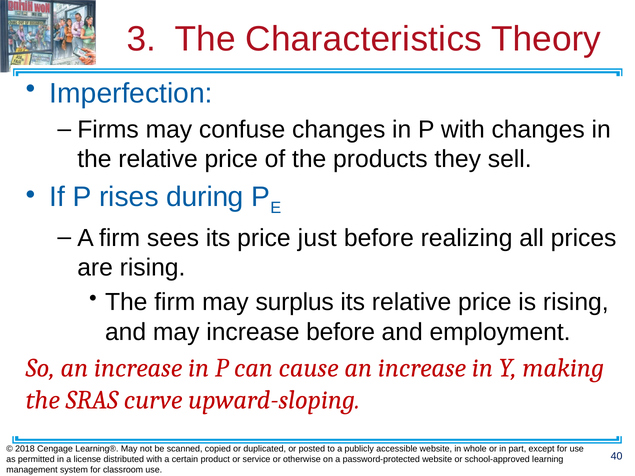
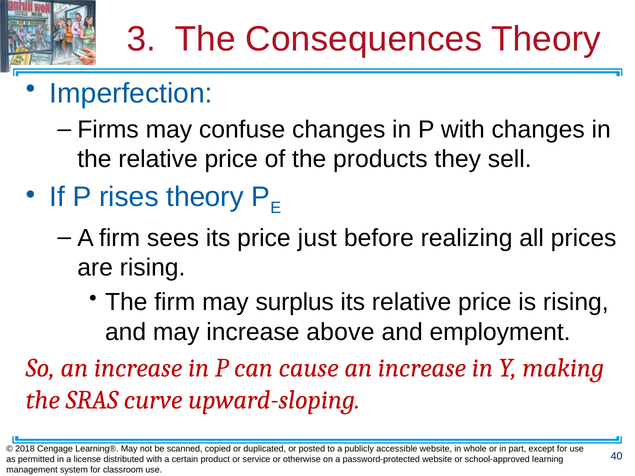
Characteristics: Characteristics -> Consequences (364, 39)
rises during: during -> theory (205, 197)
increase before: before -> above (340, 332)
